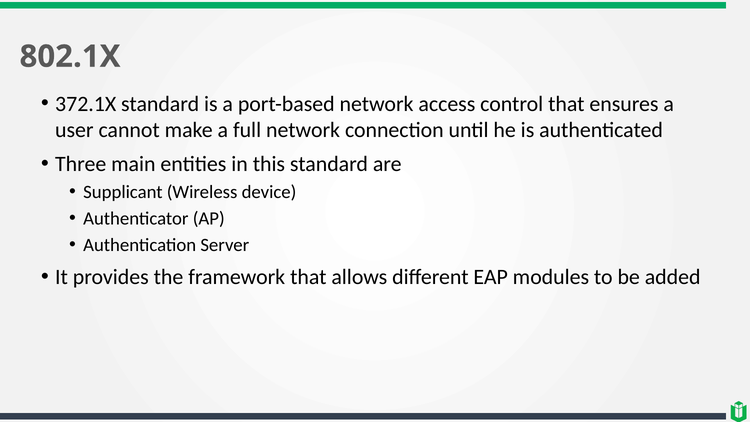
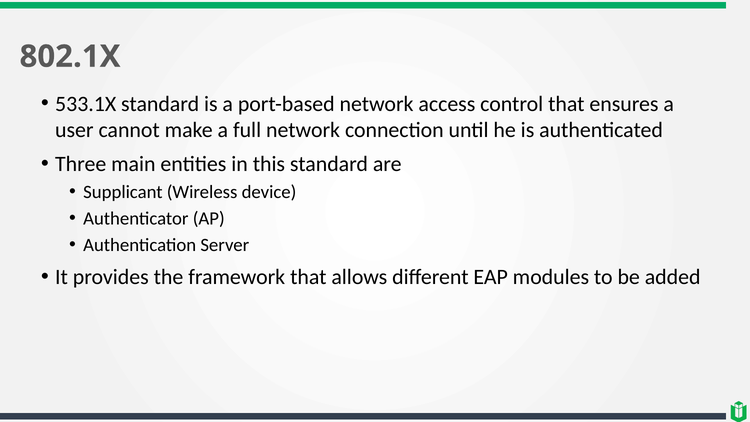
372.1X: 372.1X -> 533.1X (86, 104)
